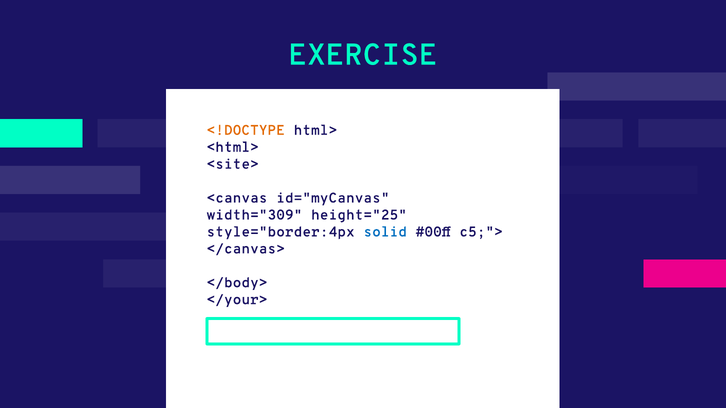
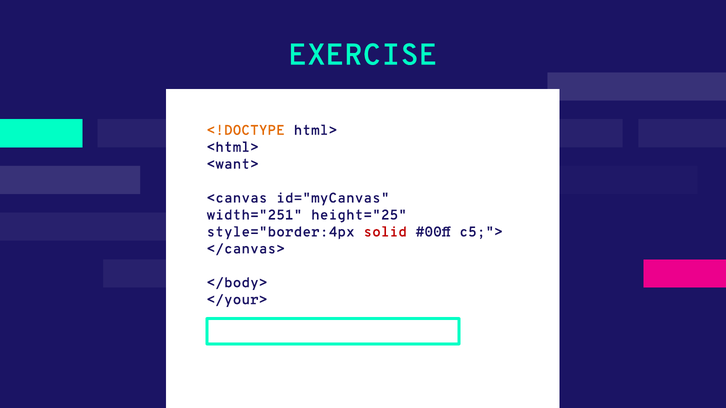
<site>: <site> -> <want> (233, 164)
width="309: width="309 -> width="251 (254, 215)
solid colour: blue -> red (385, 232)
